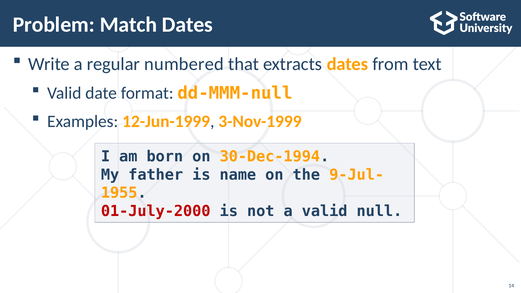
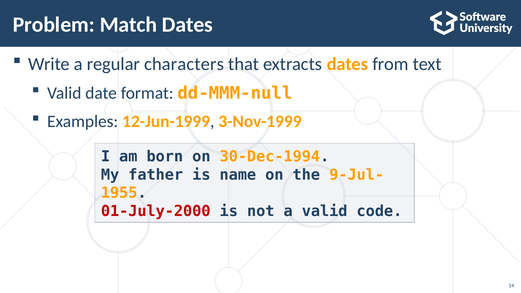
numbered: numbered -> characters (184, 64)
null: null -> code (379, 211)
